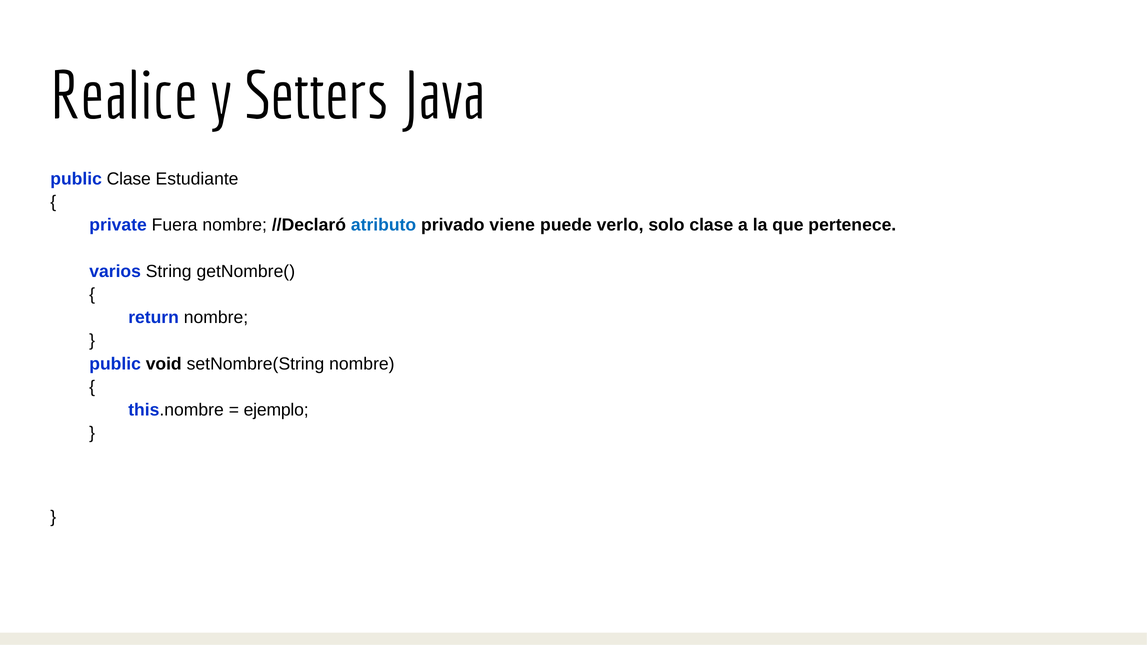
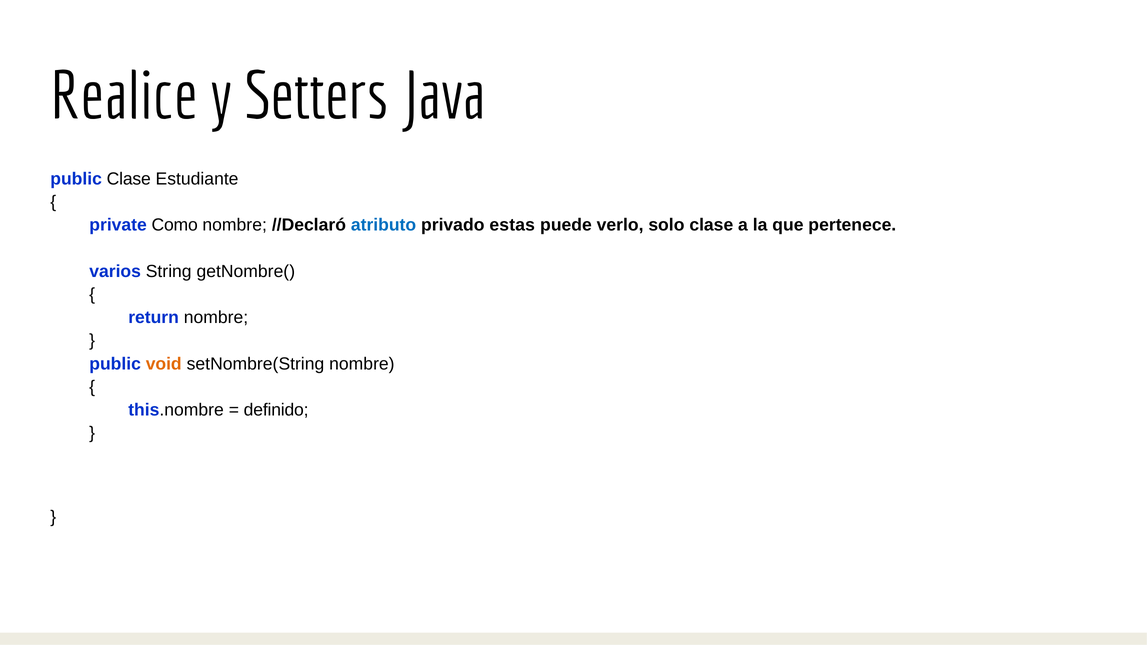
Fuera: Fuera -> Como (175, 225)
viene: viene -> estas (512, 225)
void colour: black -> orange (164, 364)
ejemplo: ejemplo -> definido (276, 410)
